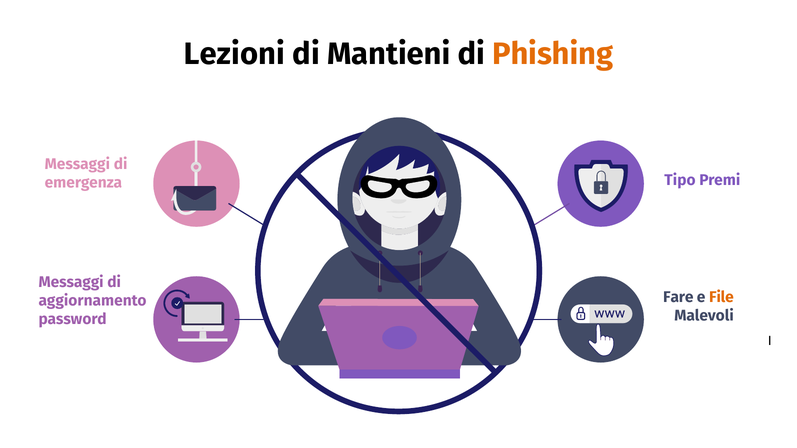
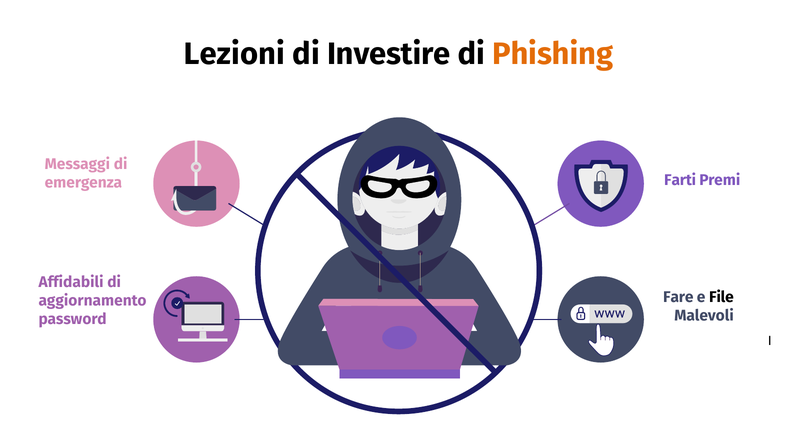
Mantieni: Mantieni -> Investire (389, 54)
Tipo: Tipo -> Farti (680, 180)
Messaggi: Messaggi -> Affidabili (71, 282)
File colour: orange -> black (721, 297)
